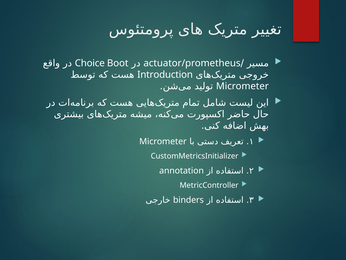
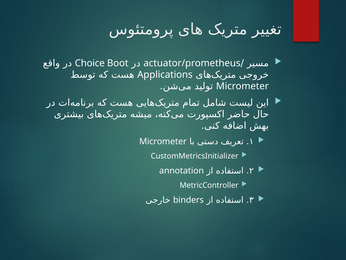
Introduction: Introduction -> Applications (165, 74)
